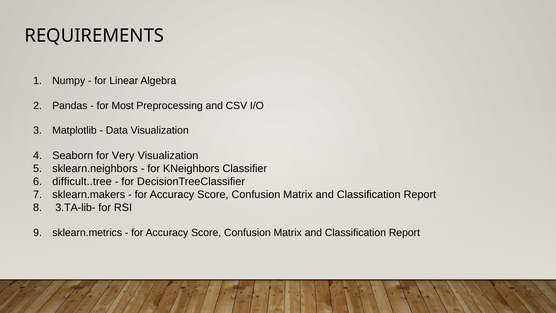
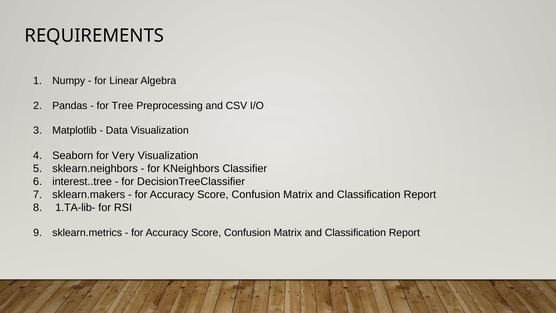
Most: Most -> Tree (123, 105)
difficult..tree: difficult..tree -> interest..tree (82, 181)
3.TA-lib-: 3.TA-lib- -> 1.TA-lib- (75, 207)
